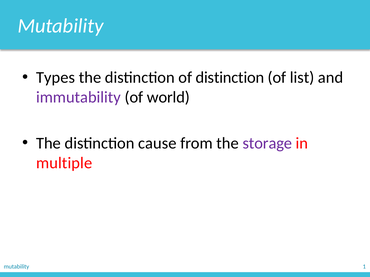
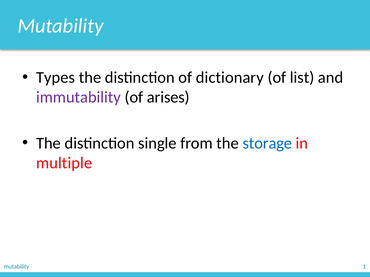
of distinction: distinction -> dictionary (230, 78)
world: world -> arises (168, 97)
cause: cause -> single (157, 143)
storage colour: purple -> blue (267, 143)
